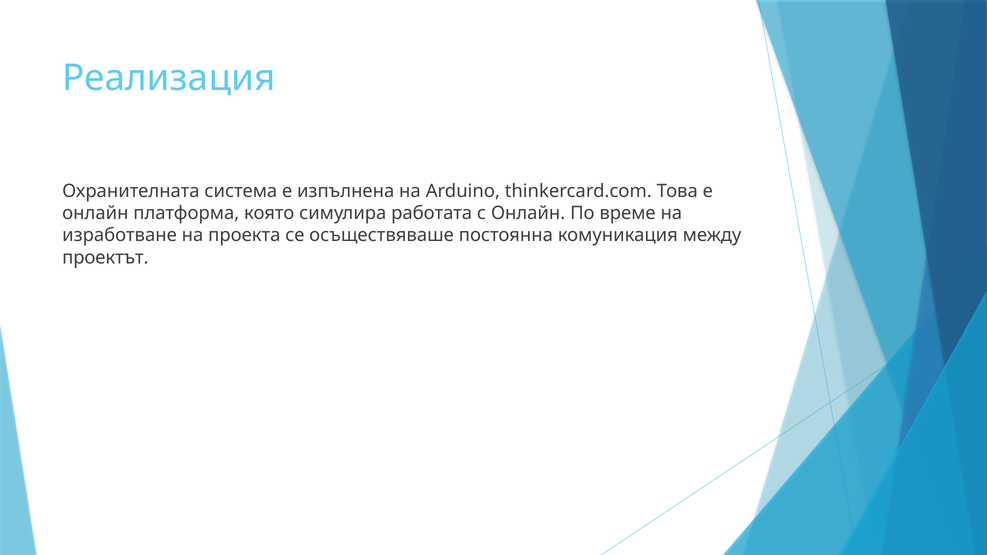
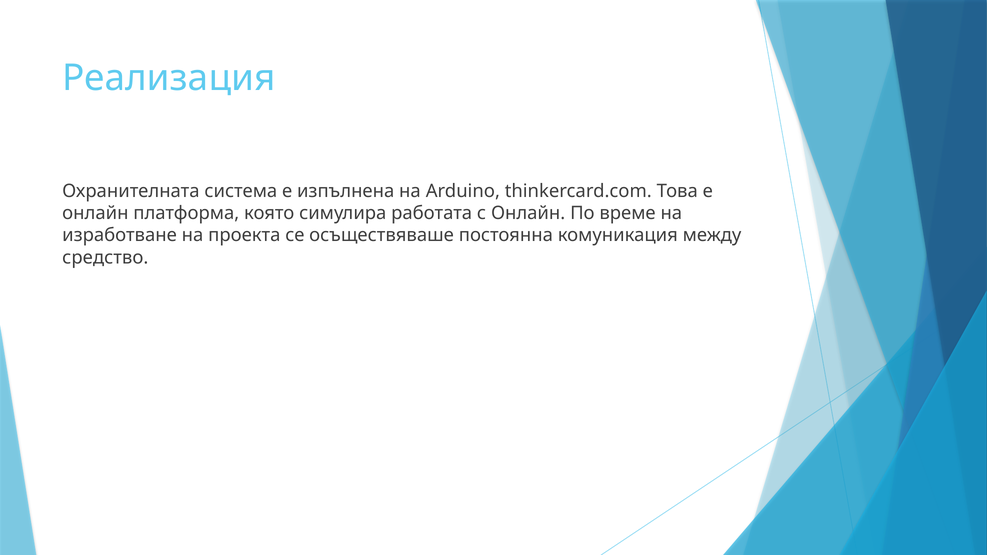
проектът: проектът -> средство (105, 258)
